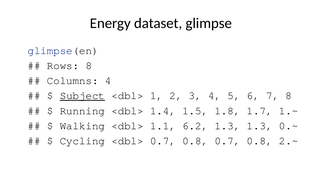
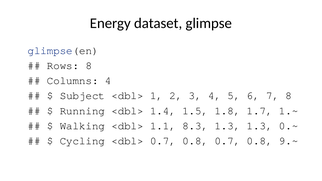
Subject underline: present -> none (82, 96)
6.2: 6.2 -> 8.3 (195, 126)
2.~: 2.~ -> 9.~ (289, 141)
